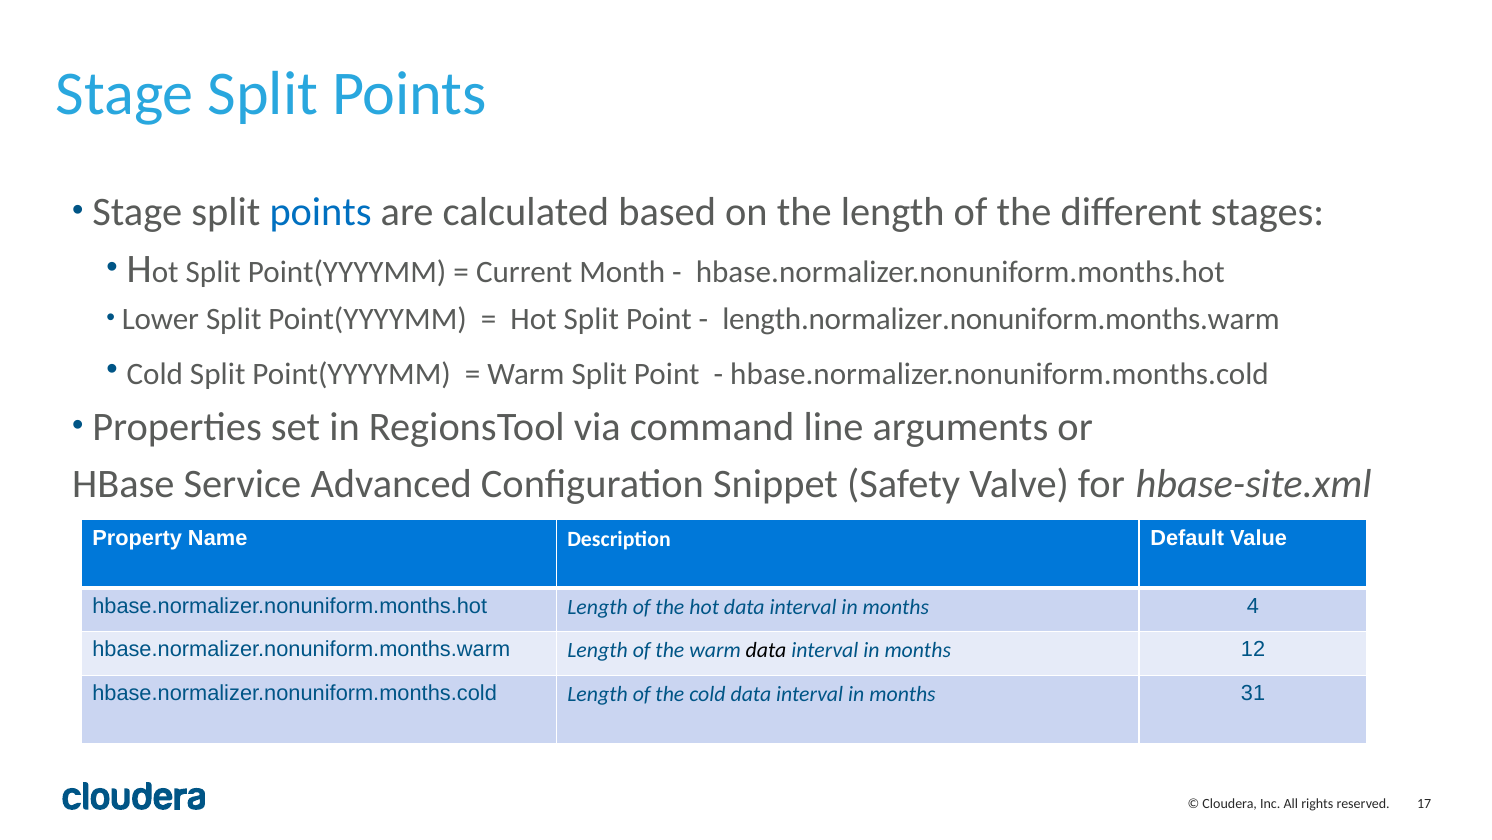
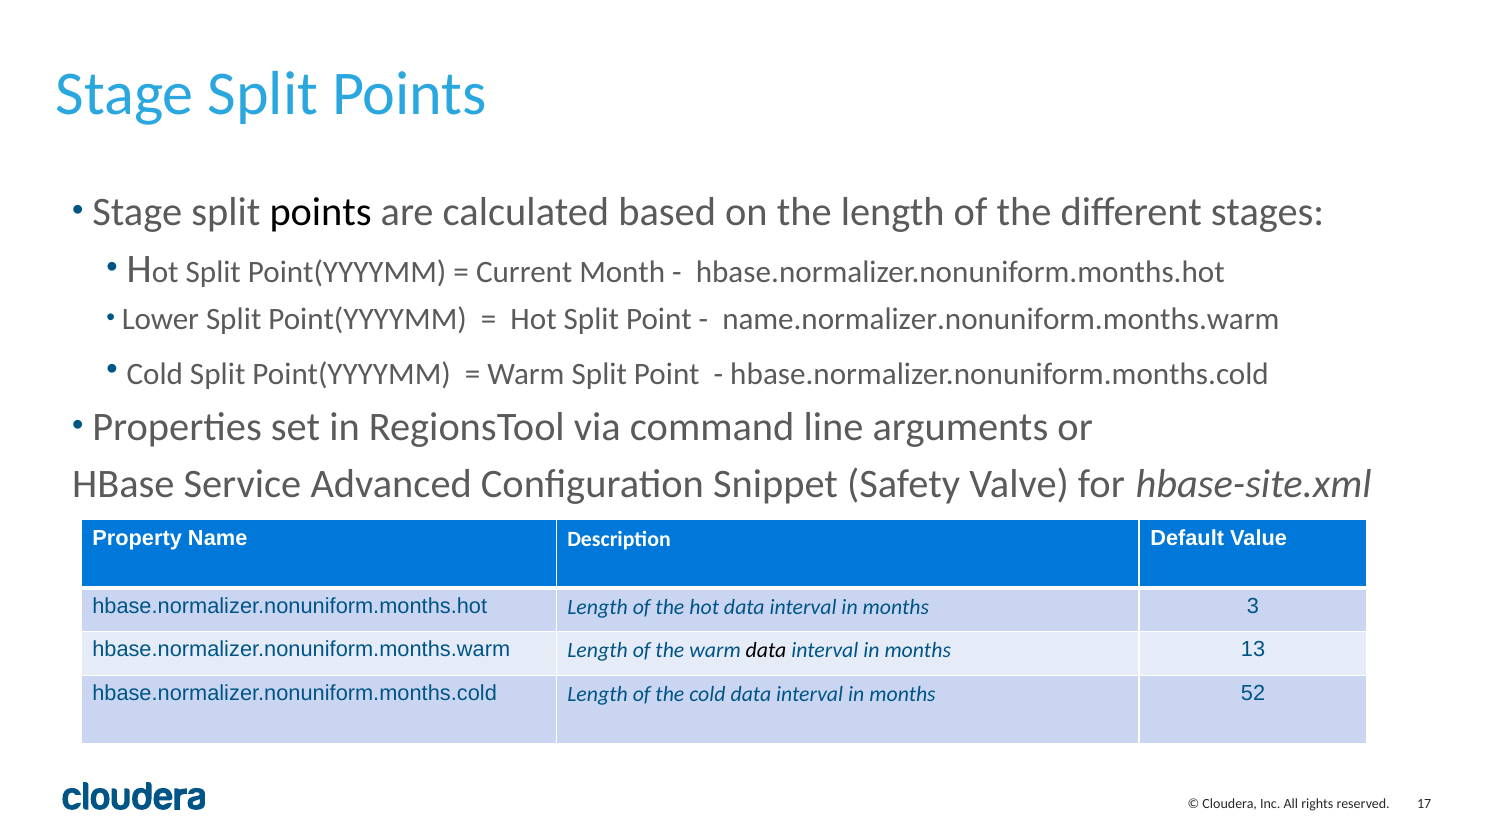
points colour: blue -> black (321, 212)
length.normalizer.nonuniform.months.warm: length.normalizer.nonuniform.months.warm -> name.normalizer.nonuniform.months.warm (1001, 319)
4: 4 -> 3 (1253, 606)
12: 12 -> 13 (1253, 649)
31: 31 -> 52 (1253, 693)
